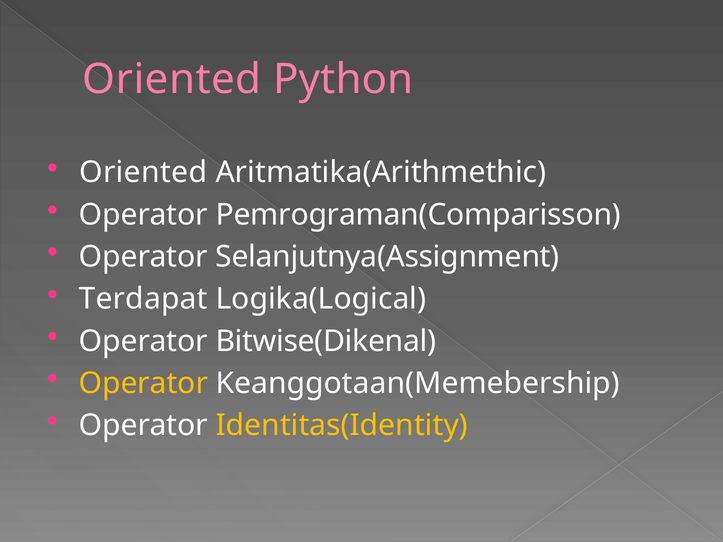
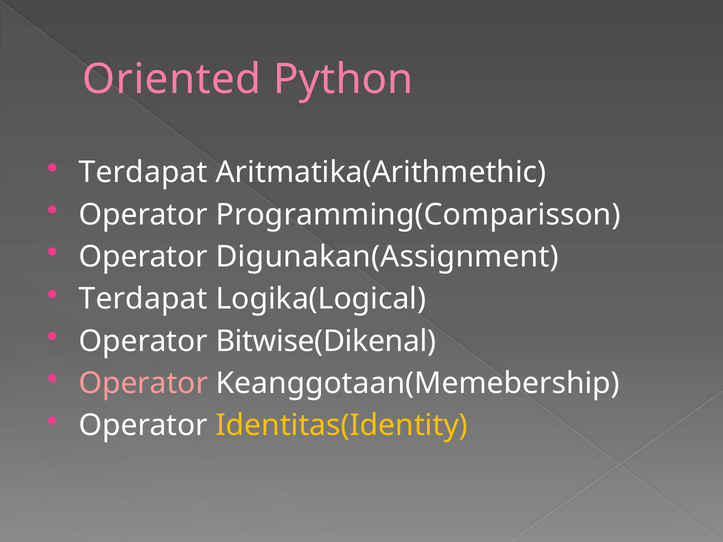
Oriented: Oriented -> Terdapat (143, 173)
Pemrograman(Comparisson: Pemrograman(Comparisson -> Programming(Comparisson (418, 215)
Selanjutnya(Assignment: Selanjutnya(Assignment -> Digunakan(Assignment (387, 257)
Operator colour: yellow -> pink (143, 384)
